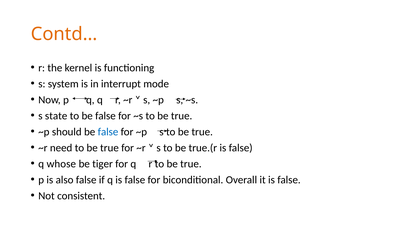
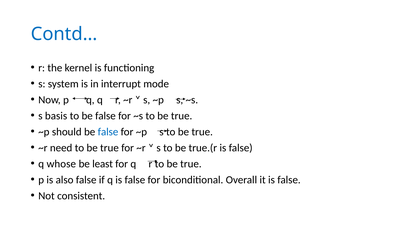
Contd… colour: orange -> blue (64, 34)
state: state -> basis (56, 116)
tiger: tiger -> least (103, 164)
